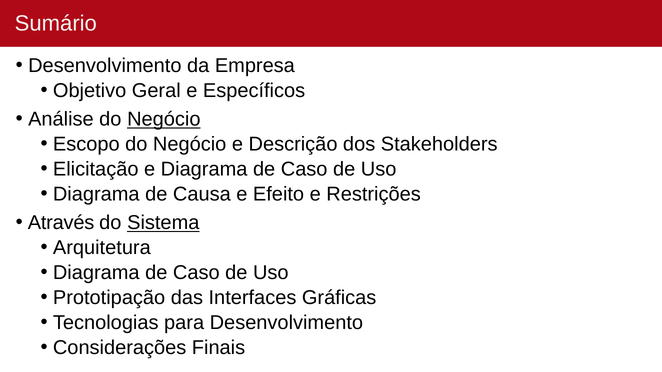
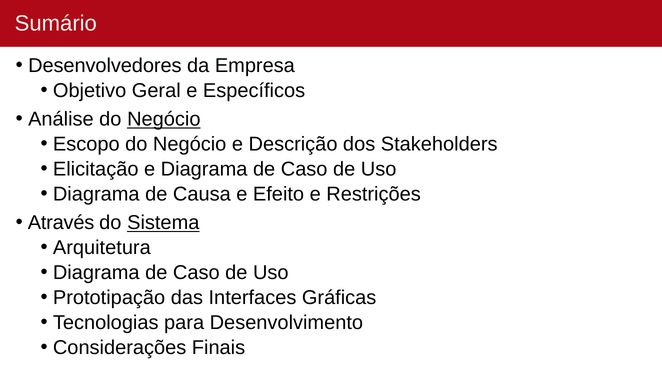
Desenvolvimento: Desenvolvimento -> Desenvolvedores (105, 66)
